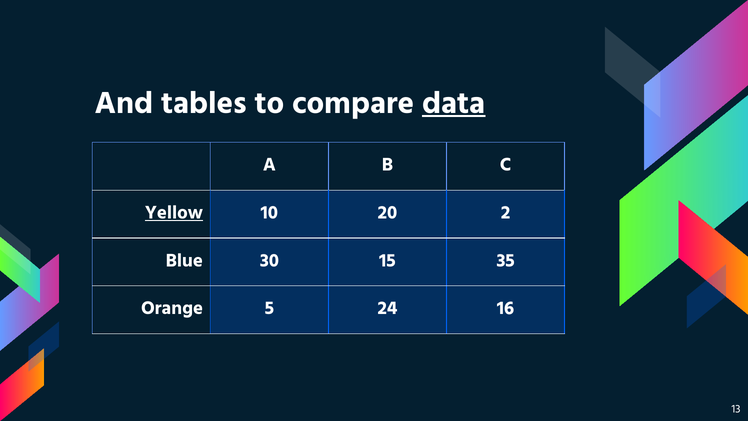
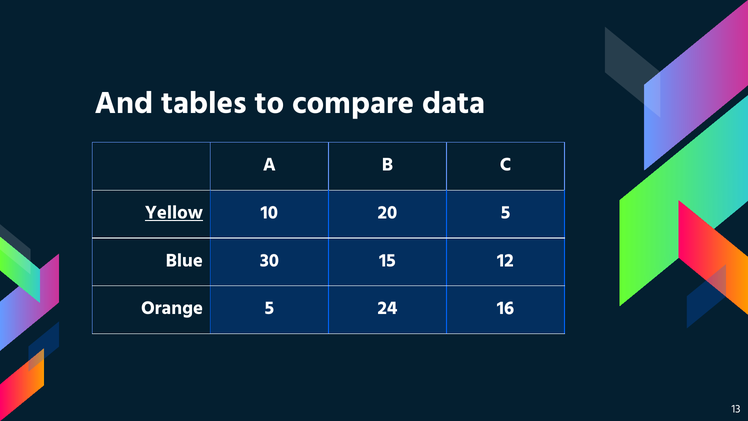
data underline: present -> none (454, 103)
20 2: 2 -> 5 (506, 212)
35: 35 -> 12 (505, 260)
